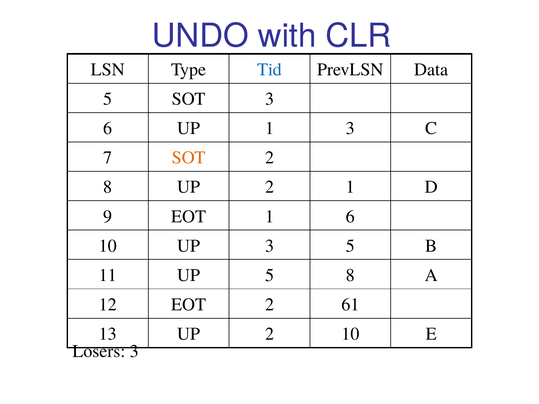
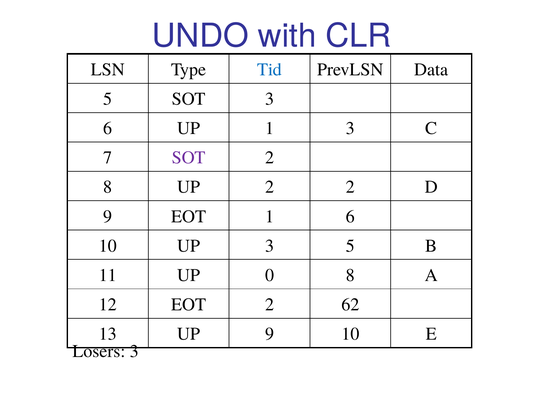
SOT colour: orange -> purple (189, 158)
2 1: 1 -> 2 (350, 187)
UP 5: 5 -> 0 (270, 275)
61: 61 -> 62 (350, 305)
13 UP 2: 2 -> 9 (270, 334)
